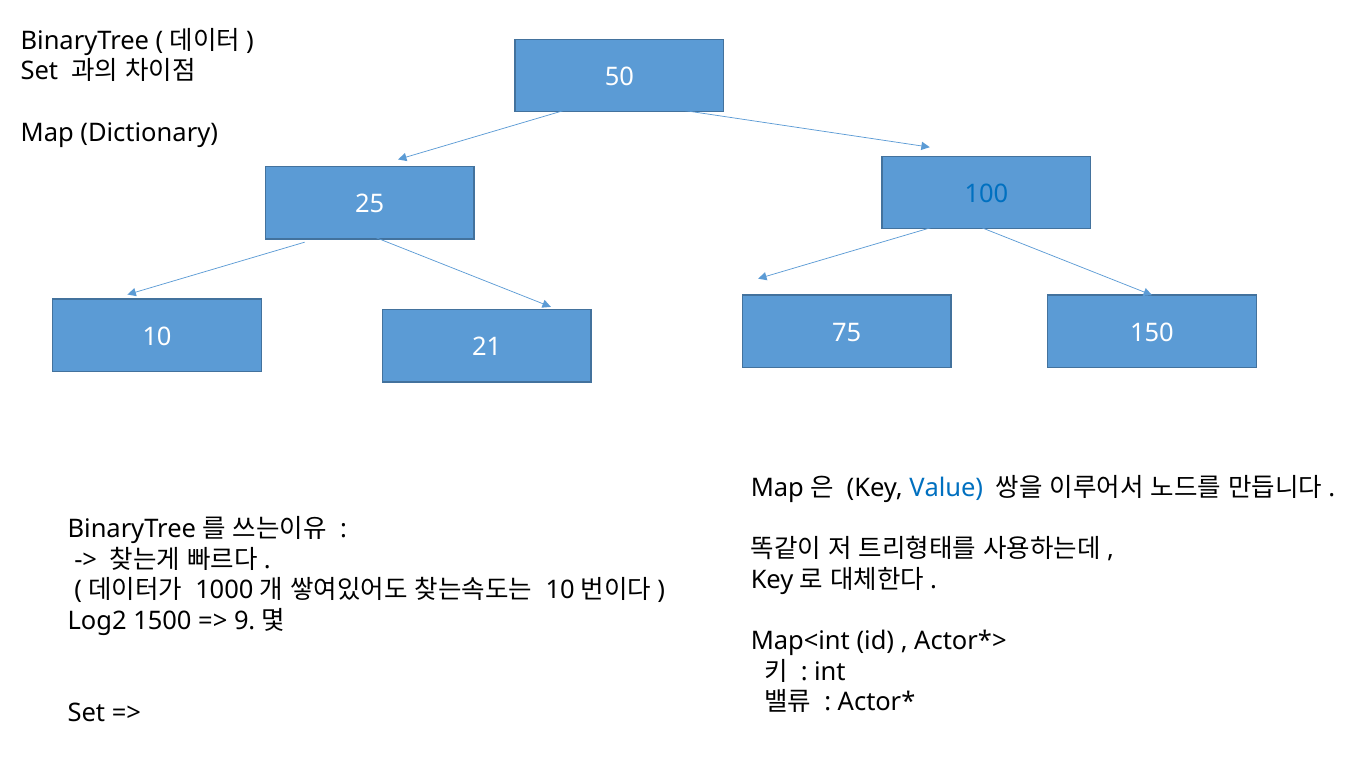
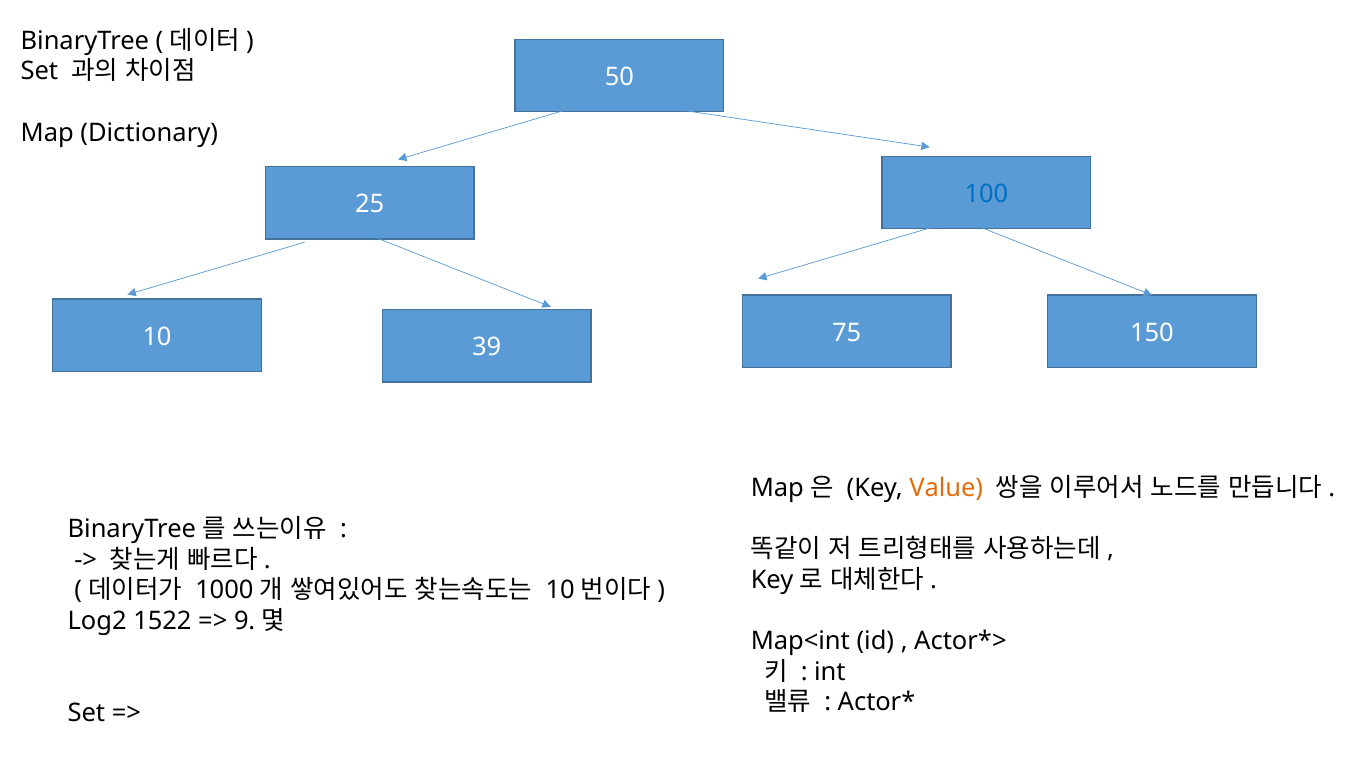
21: 21 -> 39 (487, 347)
Value colour: blue -> orange (946, 488)
1500: 1500 -> 1522 (162, 621)
